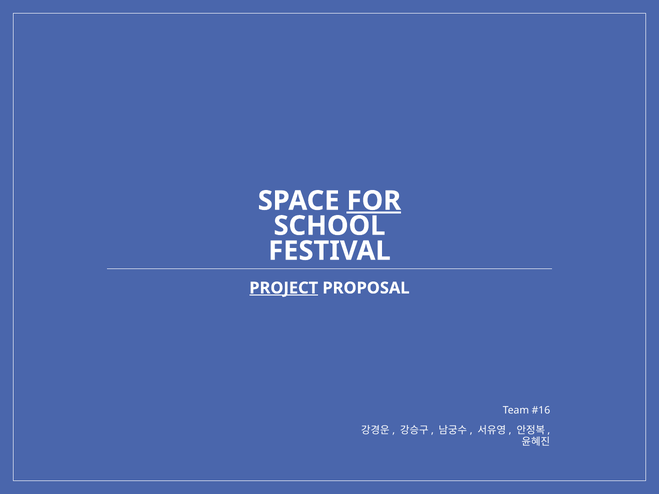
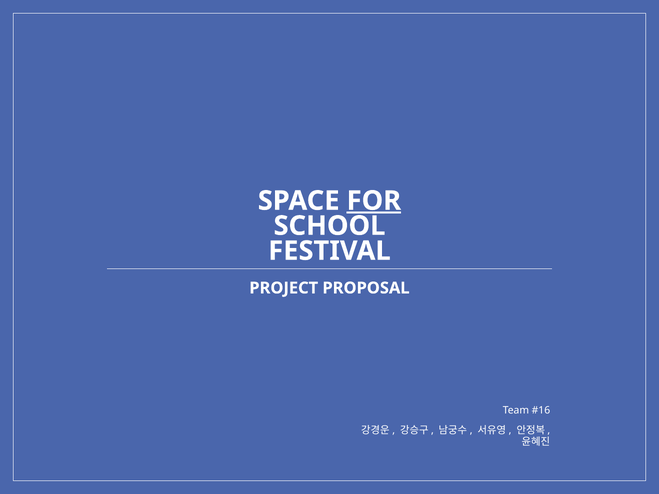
PROJECT underline: present -> none (284, 288)
